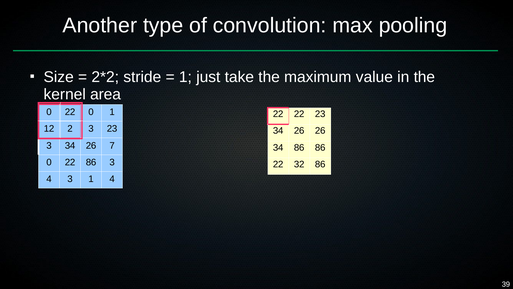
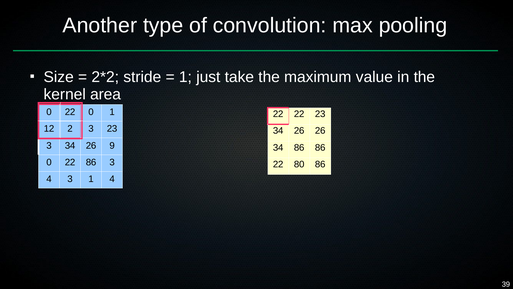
7: 7 -> 9 (112, 146)
32: 32 -> 80 (299, 165)
